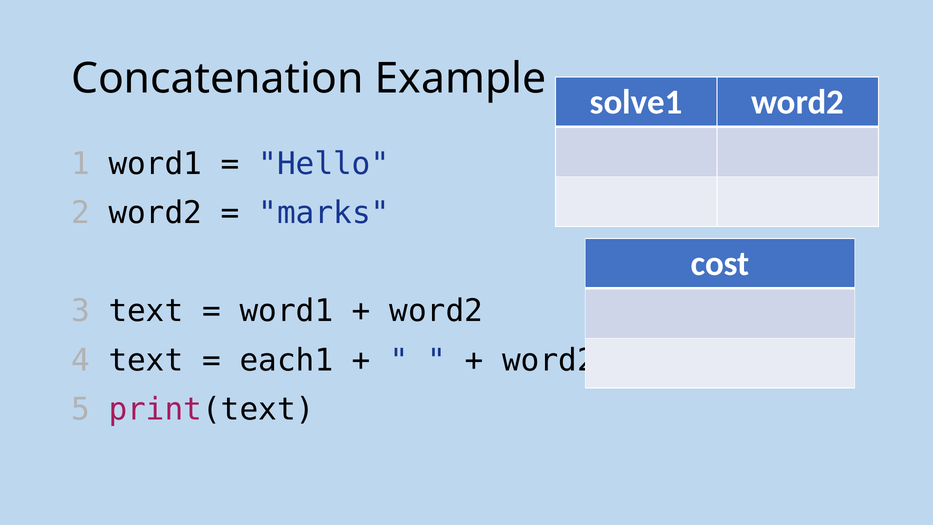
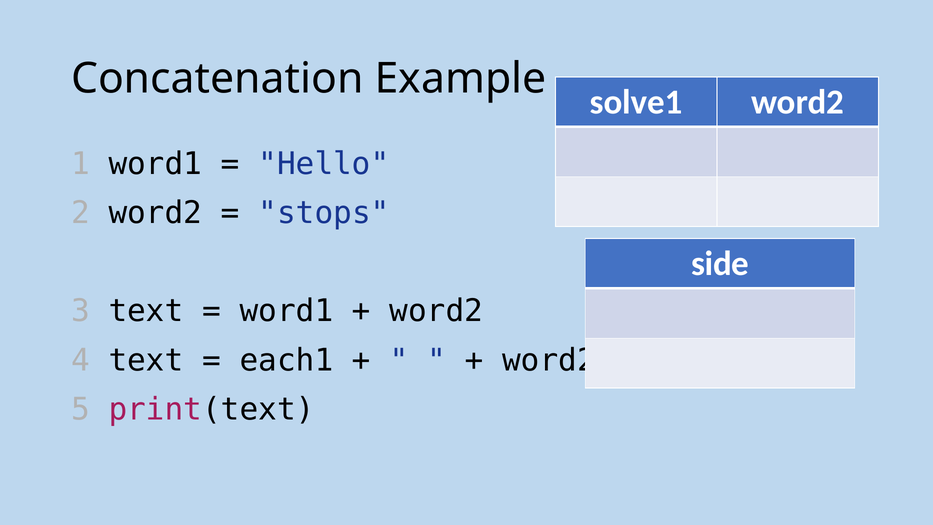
marks: marks -> stops (324, 213)
cost: cost -> side (720, 264)
